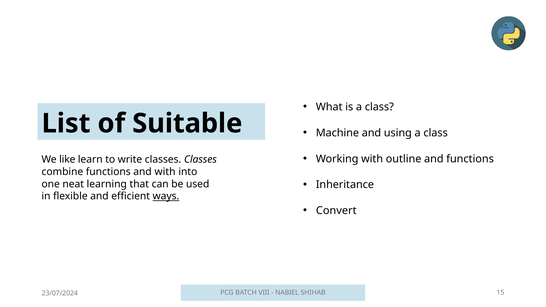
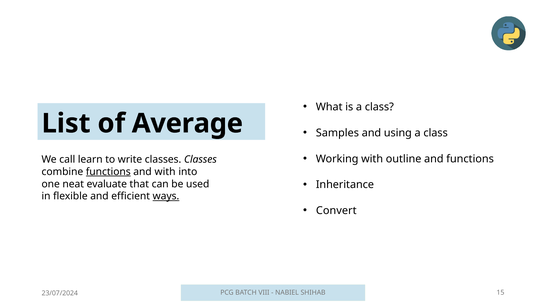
Suitable: Suitable -> Average (187, 123)
Machine: Machine -> Samples (337, 133)
like: like -> call (67, 160)
functions underline: none -> present (108, 172)
learning: learning -> evaluate (107, 184)
